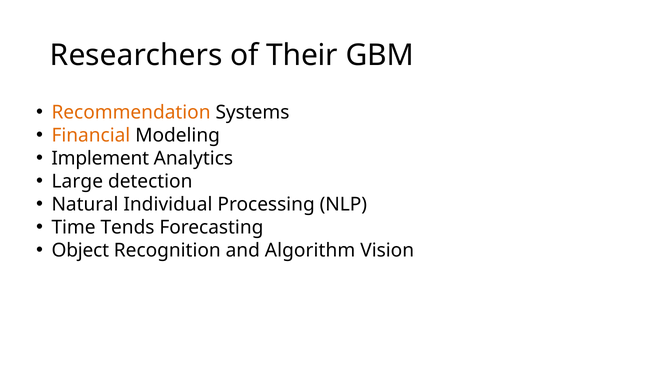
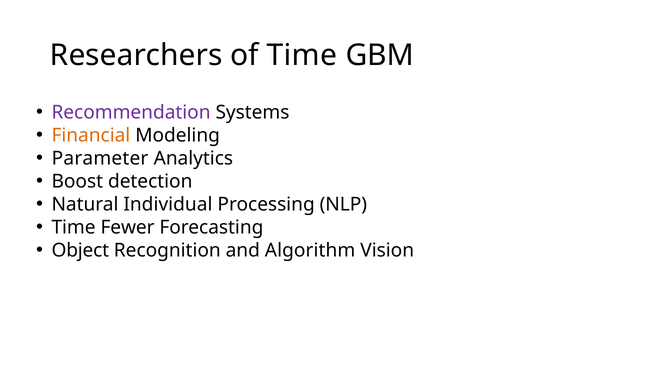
of Their: Their -> Time (302, 55)
Recommendation colour: orange -> purple (131, 112)
Implement: Implement -> Parameter (100, 158)
Large: Large -> Boost (77, 181)
Tends: Tends -> Fewer (128, 227)
